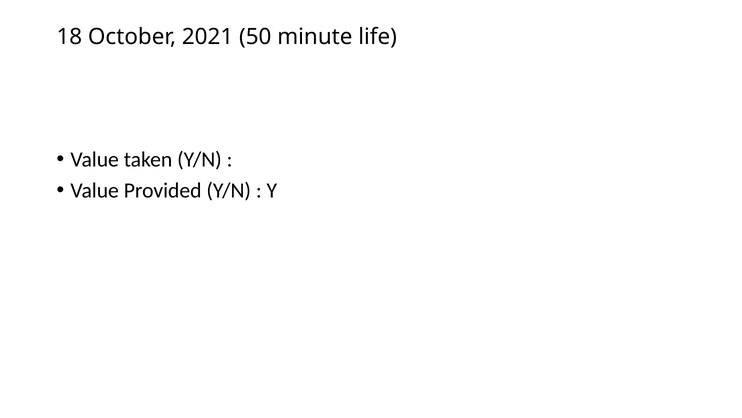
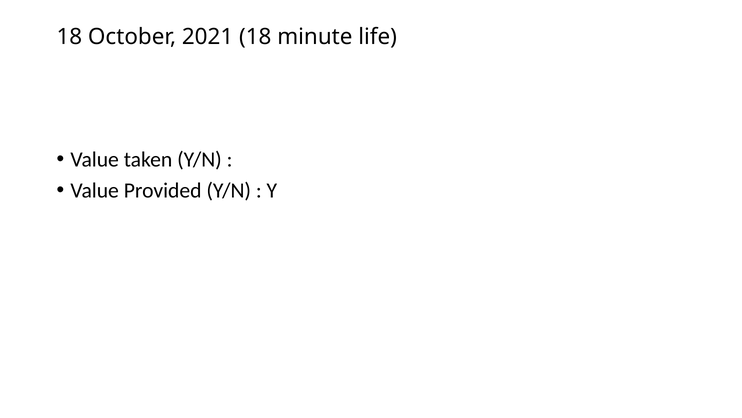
2021 50: 50 -> 18 (255, 37)
